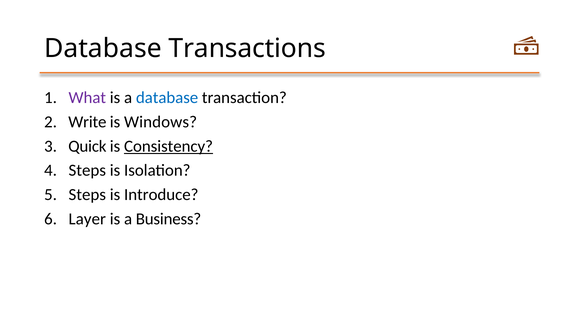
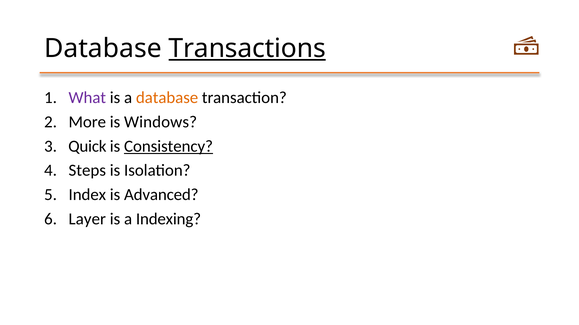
Transactions underline: none -> present (247, 49)
database colour: blue -> orange (167, 98)
Write: Write -> More (87, 122)
Steps: Steps -> Index (87, 195)
Introduce: Introduce -> Advanced (161, 195)
Business: Business -> Indexing (168, 219)
